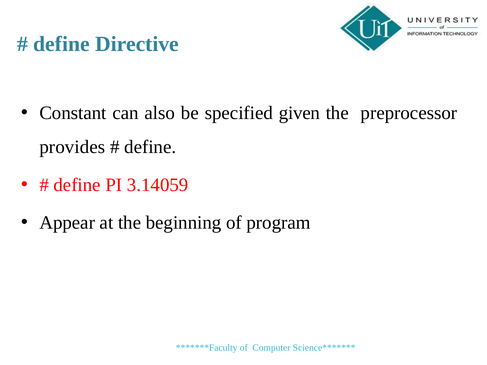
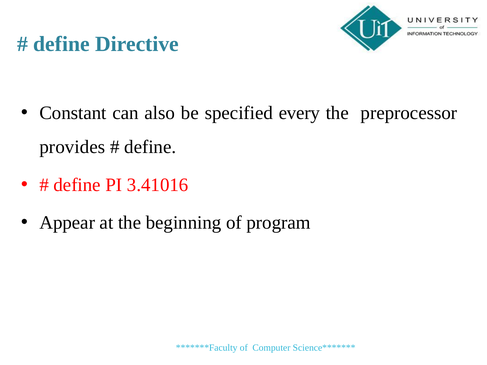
given: given -> every (299, 113)
3.14059: 3.14059 -> 3.41016 (158, 185)
